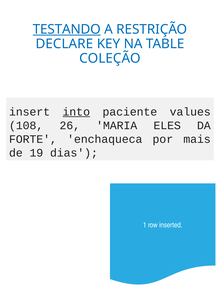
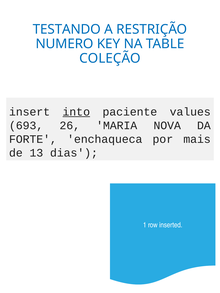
TESTANDO underline: present -> none (67, 29)
DECLARE: DECLARE -> NUMERO (64, 44)
108: 108 -> 693 (26, 126)
ELES: ELES -> NOVA (167, 126)
19: 19 -> 13 (36, 153)
